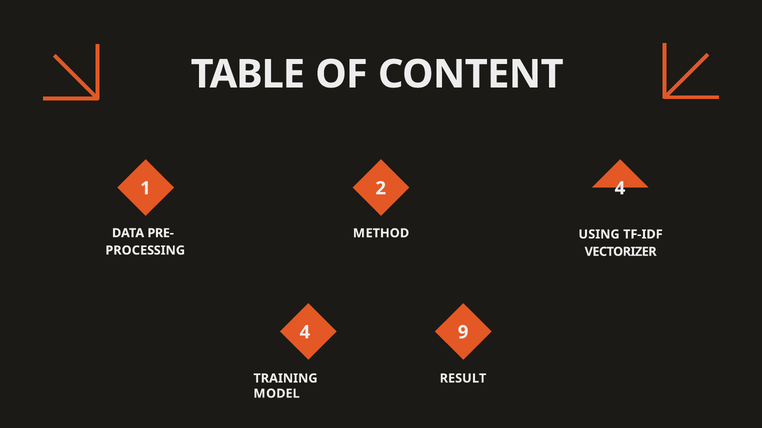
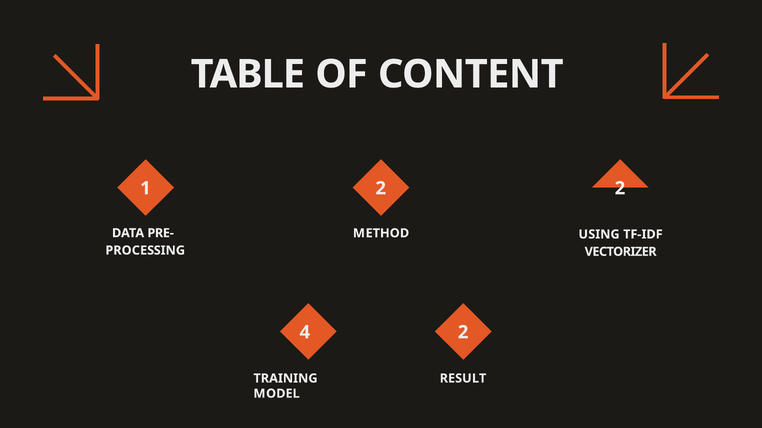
2 4: 4 -> 2 (620, 189)
4 9: 9 -> 2 (463, 333)
